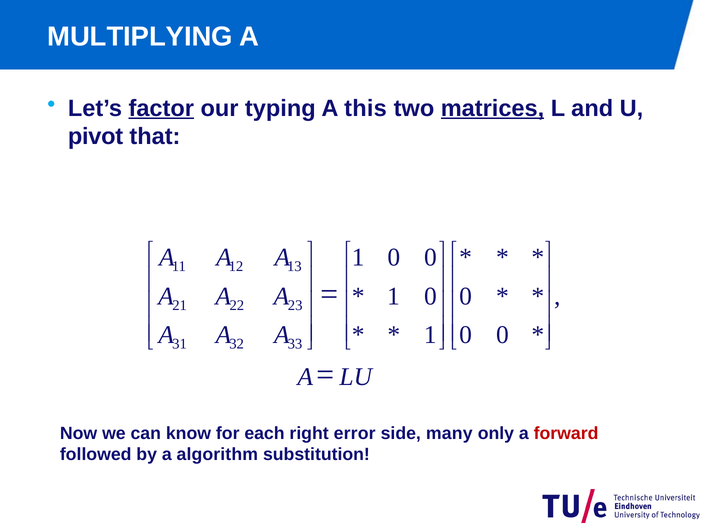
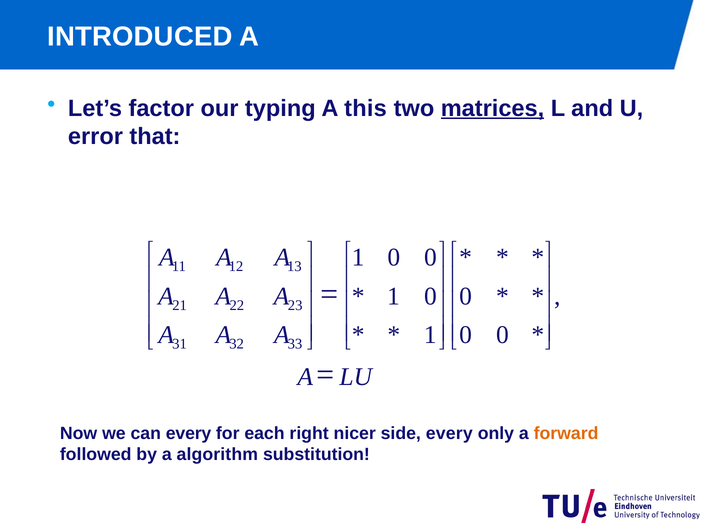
MULTIPLYING: MULTIPLYING -> INTRODUCED (140, 37)
factor underline: present -> none (161, 108)
pivot: pivot -> error (95, 137)
can know: know -> every (189, 434)
error: error -> nicer (355, 434)
side many: many -> every (449, 434)
forward colour: red -> orange (566, 434)
